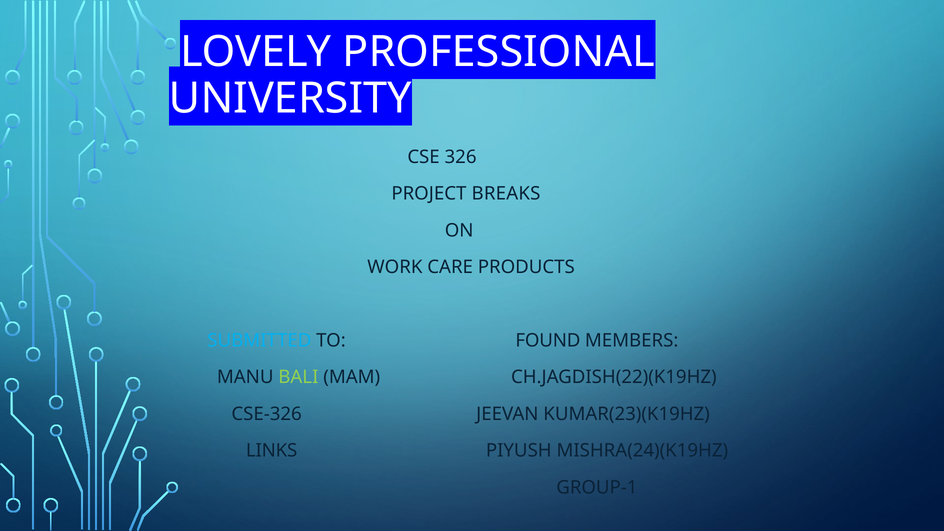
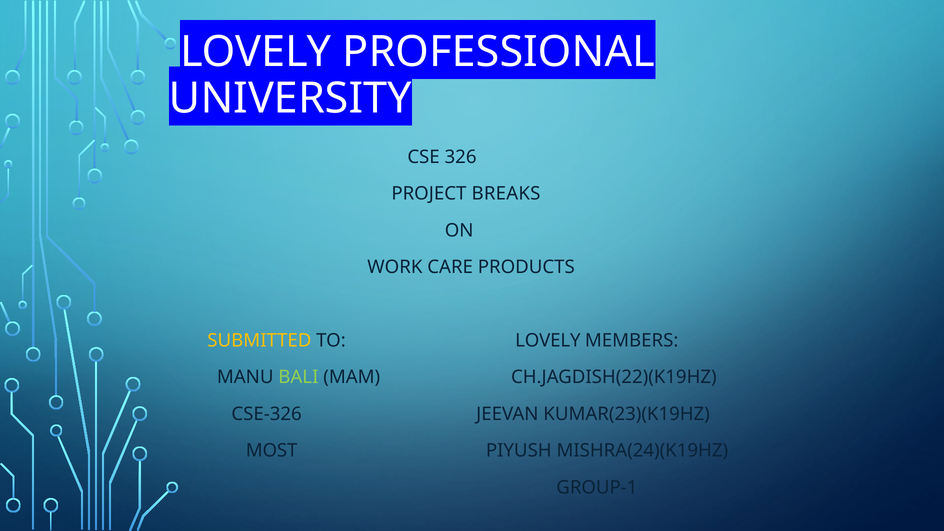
SUBMITTED colour: light blue -> yellow (259, 341)
TO FOUND: FOUND -> LOVELY (548, 341)
LINKS: LINKS -> MOST (272, 451)
